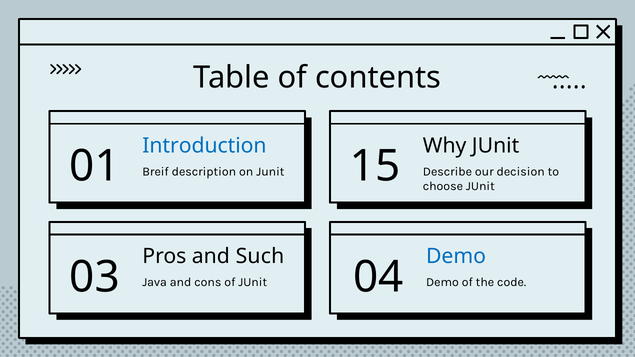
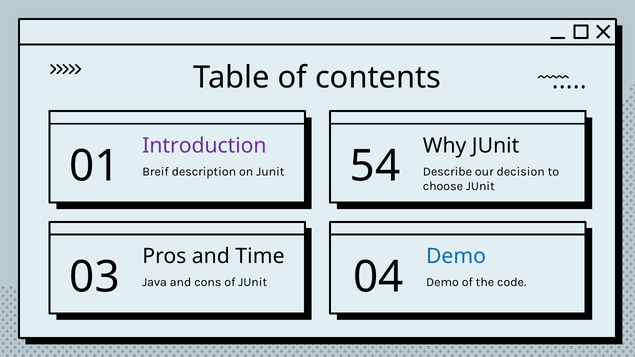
Introduction colour: blue -> purple (204, 146)
15: 15 -> 54 (375, 166)
Such: Such -> Time (260, 257)
